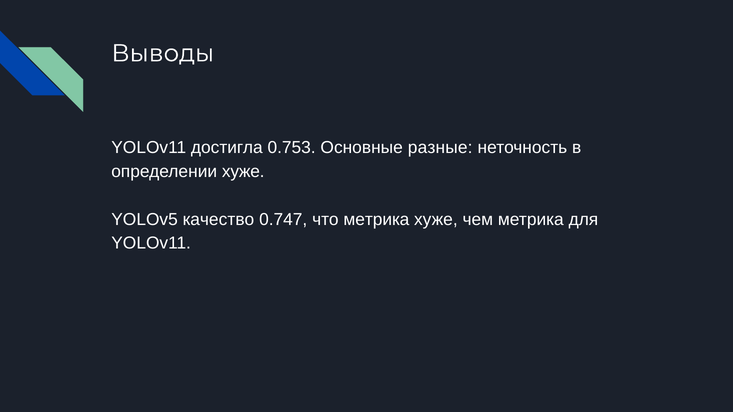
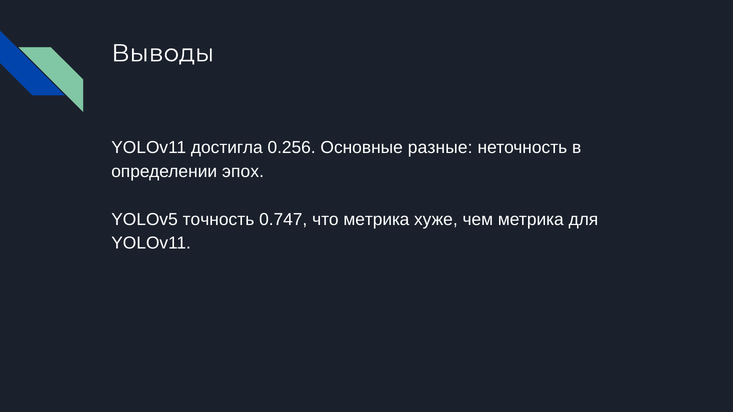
0.753: 0.753 -> 0.256 (292, 148)
определении хуже: хуже -> эпох (243, 172)
качество: качество -> точность (218, 219)
